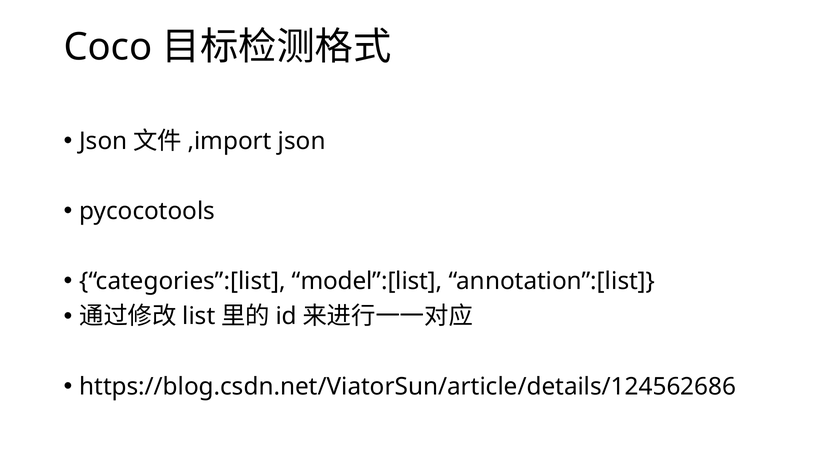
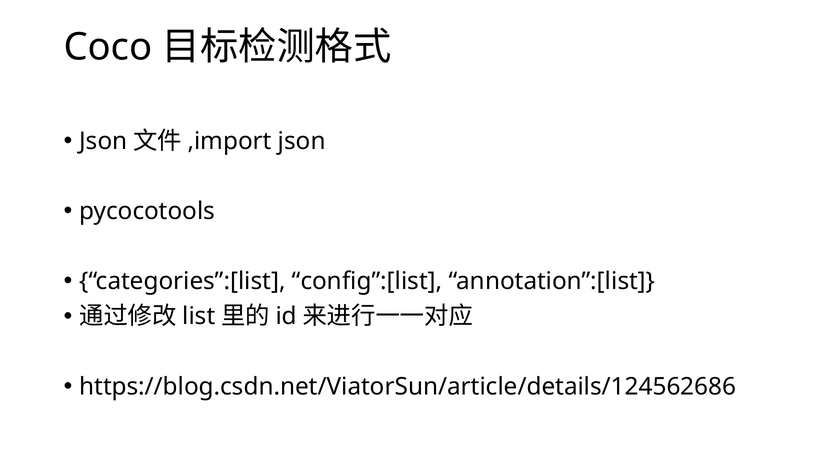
model”:[list: model”:[list -> config”:[list (367, 281)
